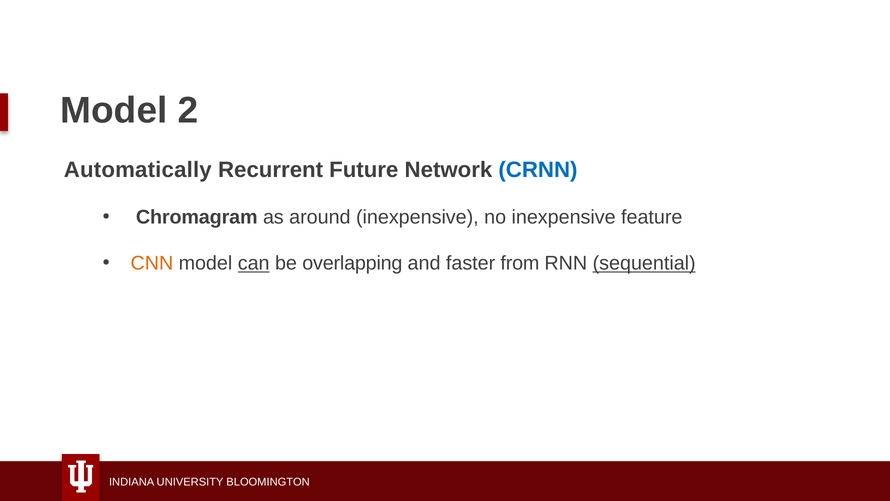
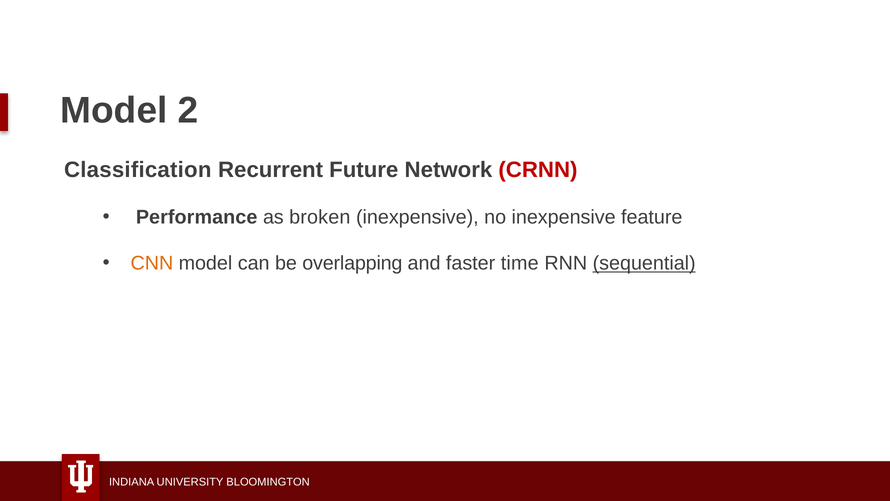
Automatically: Automatically -> Classification (138, 170)
CRNN colour: blue -> red (538, 170)
Chromagram: Chromagram -> Performance (197, 217)
around: around -> broken (320, 217)
can underline: present -> none (254, 263)
from: from -> time (520, 263)
